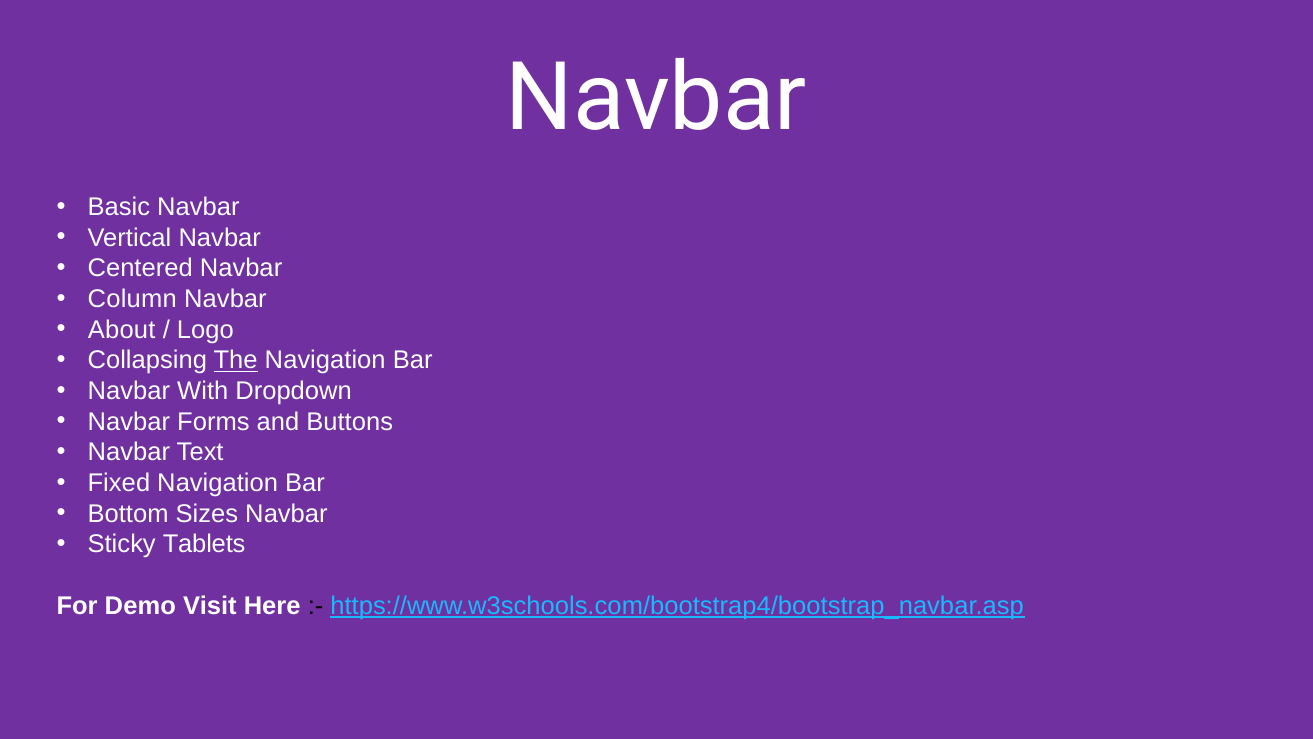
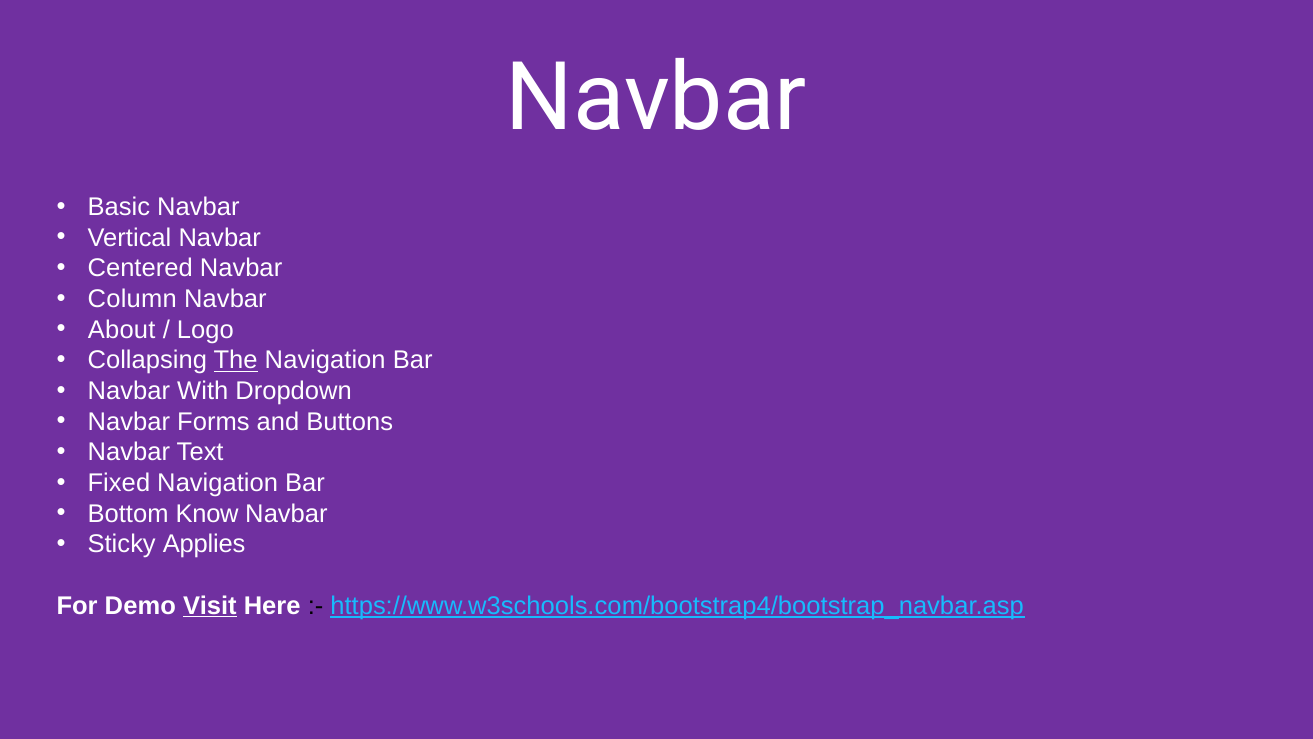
Sizes: Sizes -> Know (207, 513)
Tablets: Tablets -> Applies (204, 544)
Visit underline: none -> present (210, 605)
